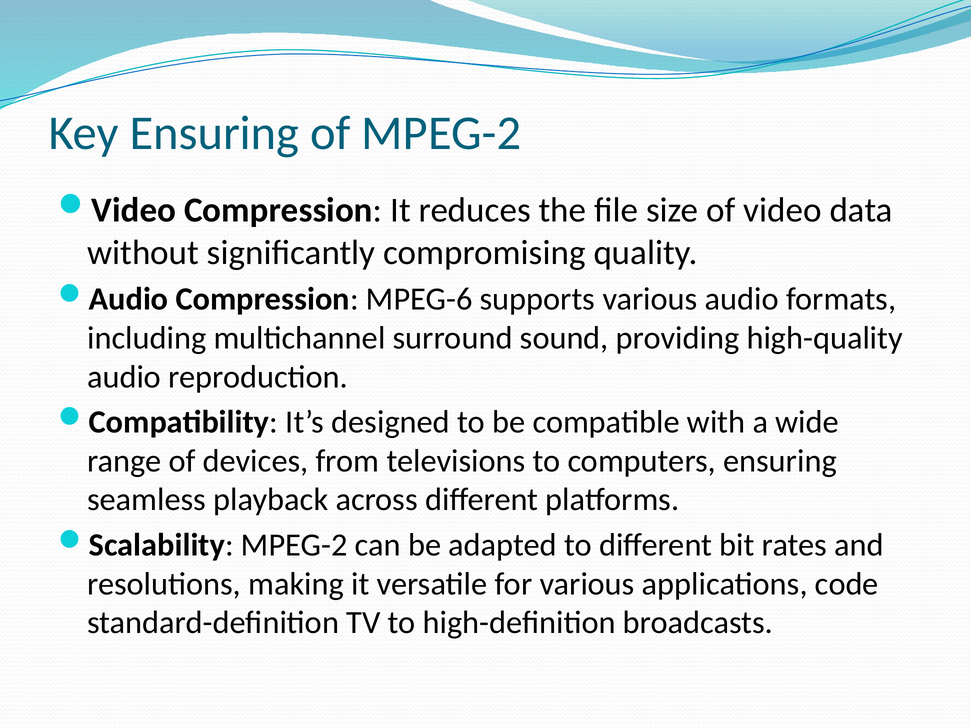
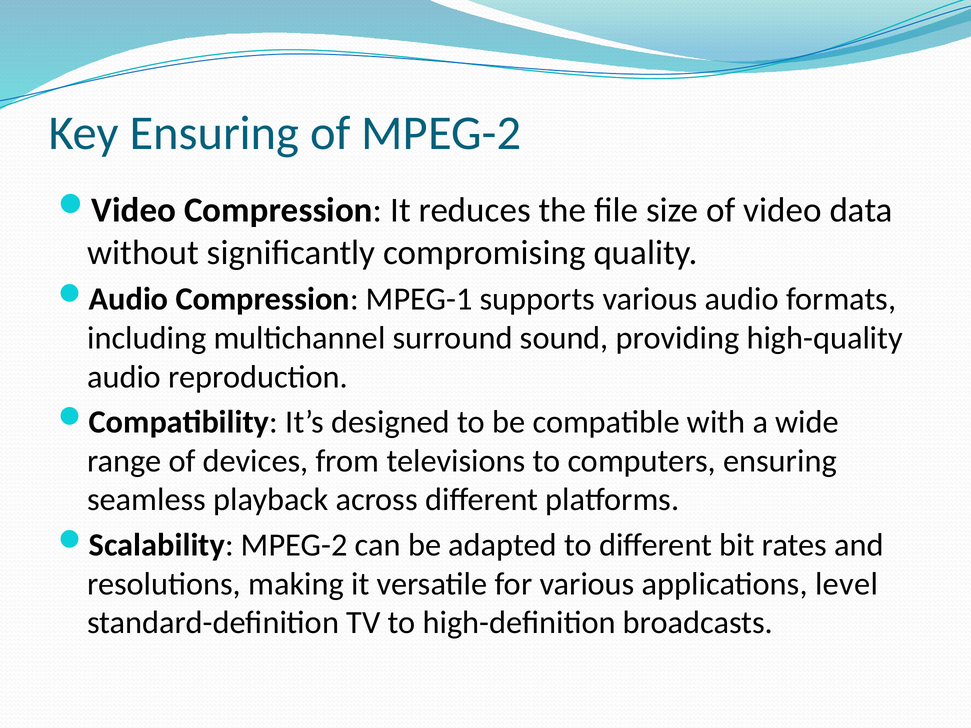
MPEG-6: MPEG-6 -> MPEG-1 (419, 299)
code: code -> level (847, 584)
